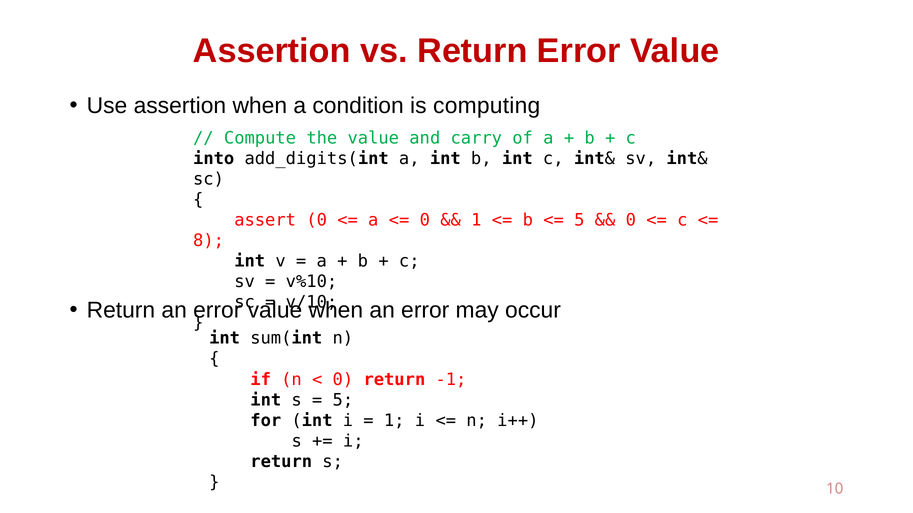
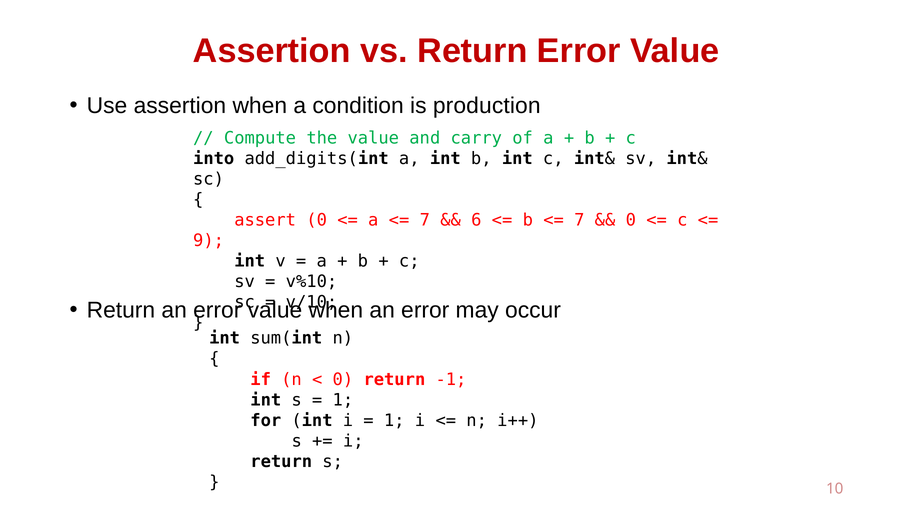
computing: computing -> production (487, 106)
0: 0 -> 7 (425, 220)
1: 1 -> 6 (476, 220)
5: 5 -> 7 (579, 220)
8: 8 -> 9 (209, 241)
5: 5 -> 1 (343, 400)
